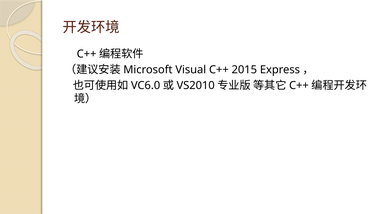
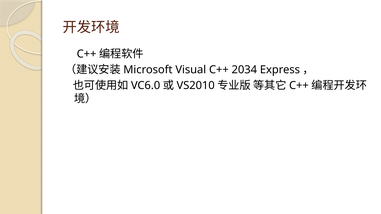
2015: 2015 -> 2034 (244, 70)
